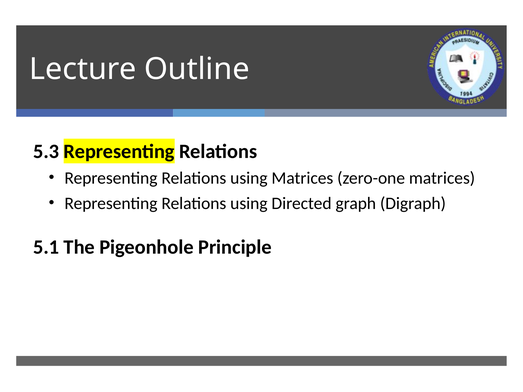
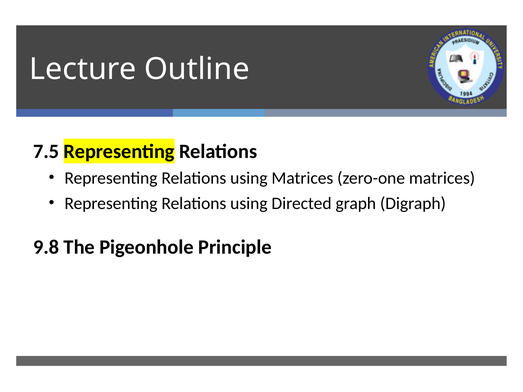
5.3: 5.3 -> 7.5 (46, 151)
5.1: 5.1 -> 9.8 (46, 247)
